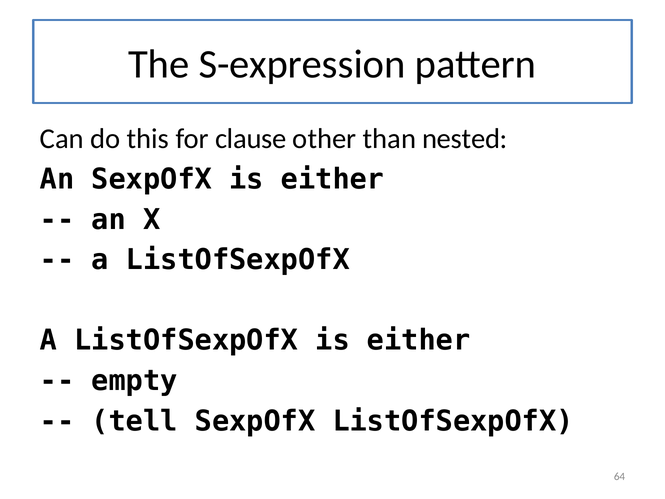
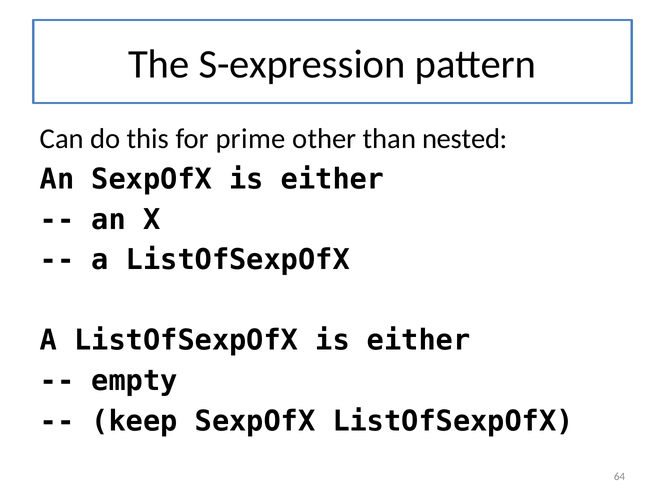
clause: clause -> prime (251, 139)
tell: tell -> keep (135, 421)
